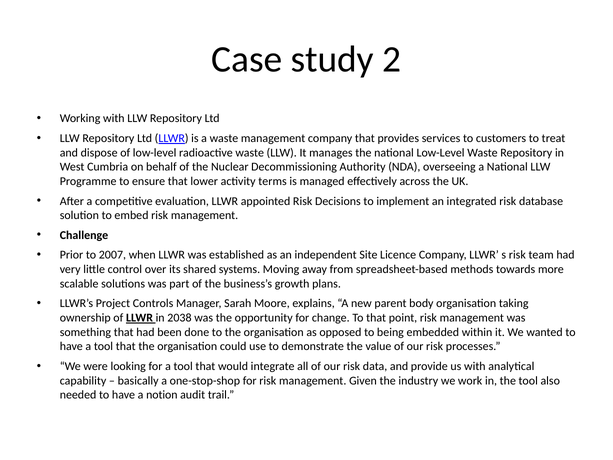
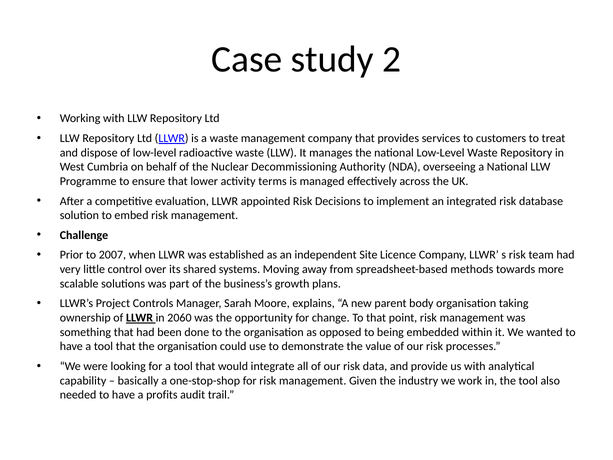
2038: 2038 -> 2060 (179, 318)
notion: notion -> profits (162, 395)
